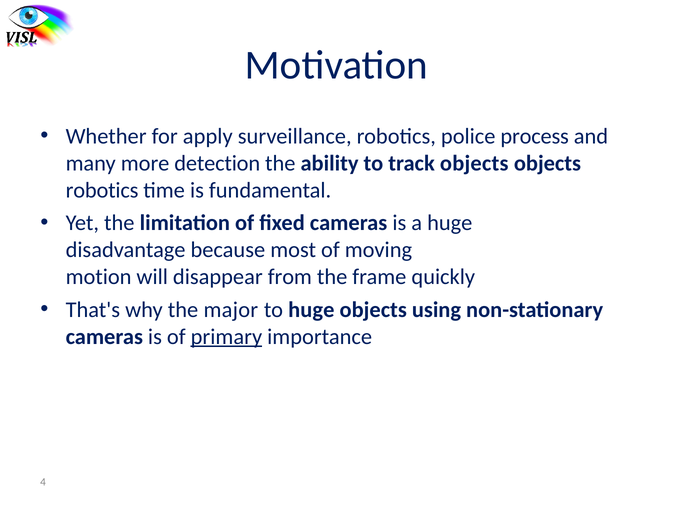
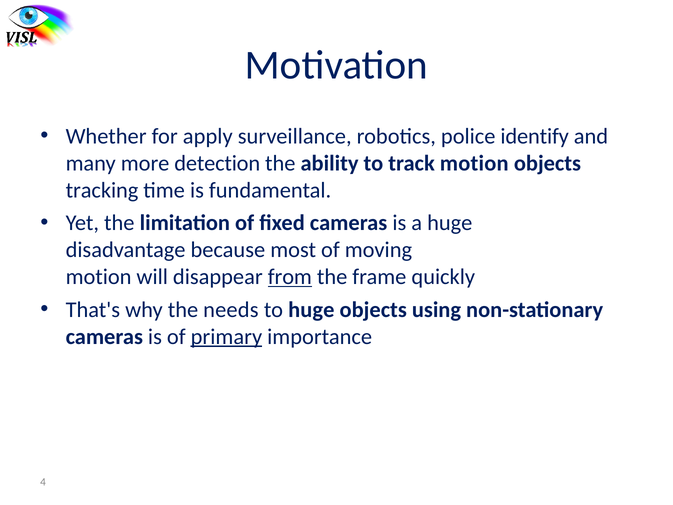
process: process -> identify (535, 136)
track objects: objects -> motion (474, 163)
robotics: robotics -> tracking (102, 190)
from underline: none -> present (290, 277)
major: major -> needs (231, 310)
